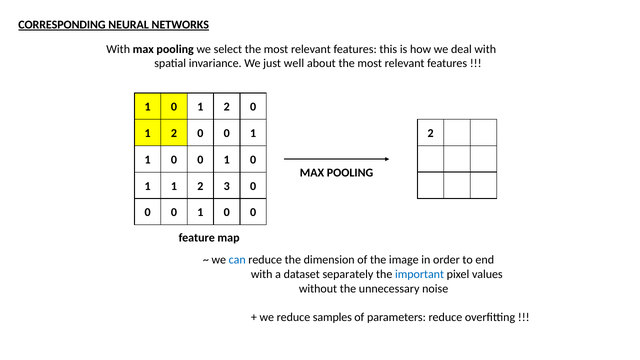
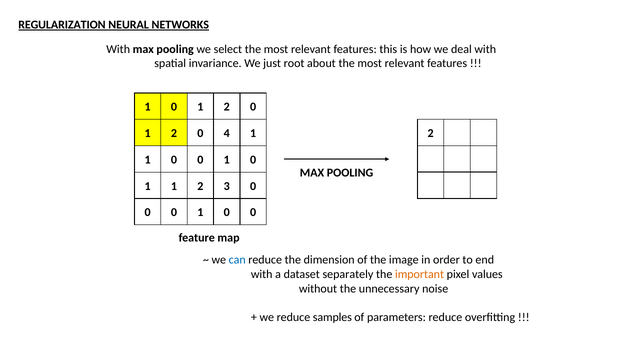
CORRESPONDING: CORRESPONDING -> REGULARIZATION (62, 25)
well: well -> root (294, 63)
0: 0 -> 4 (227, 133)
important colour: blue -> orange (420, 274)
